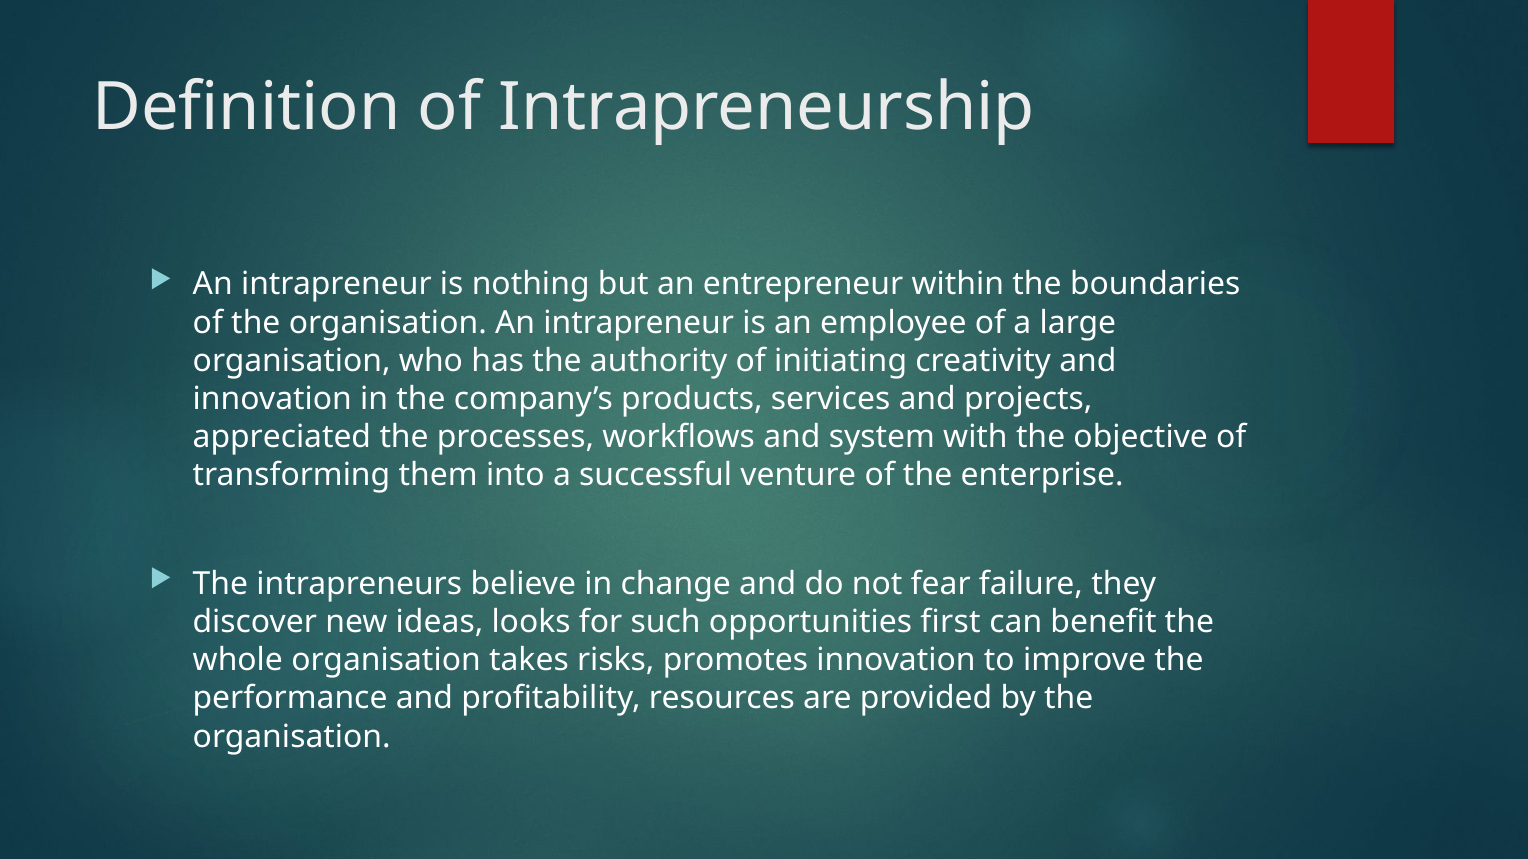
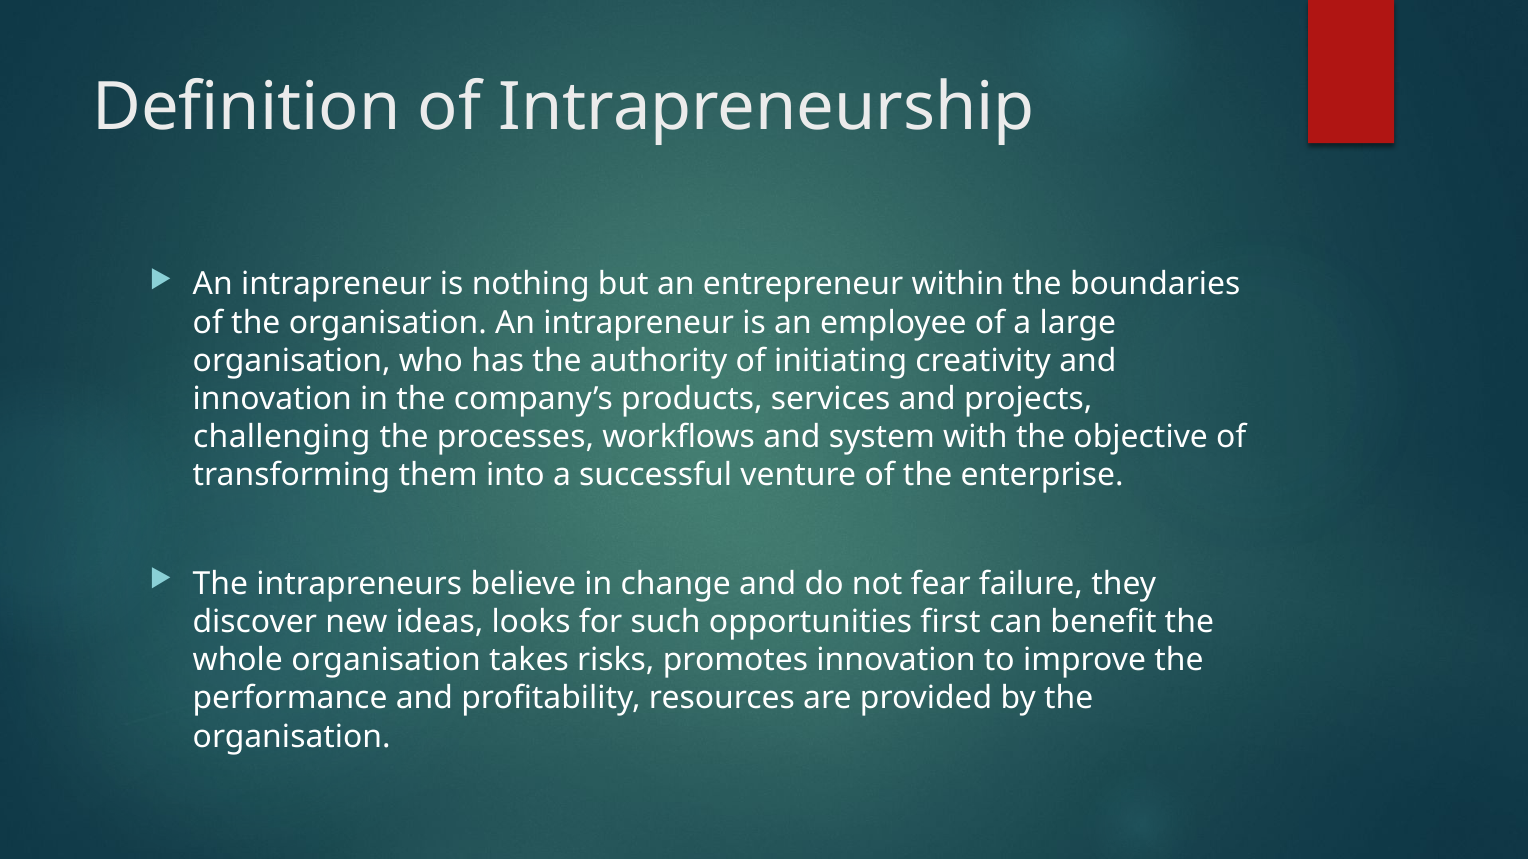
appreciated: appreciated -> challenging (282, 437)
